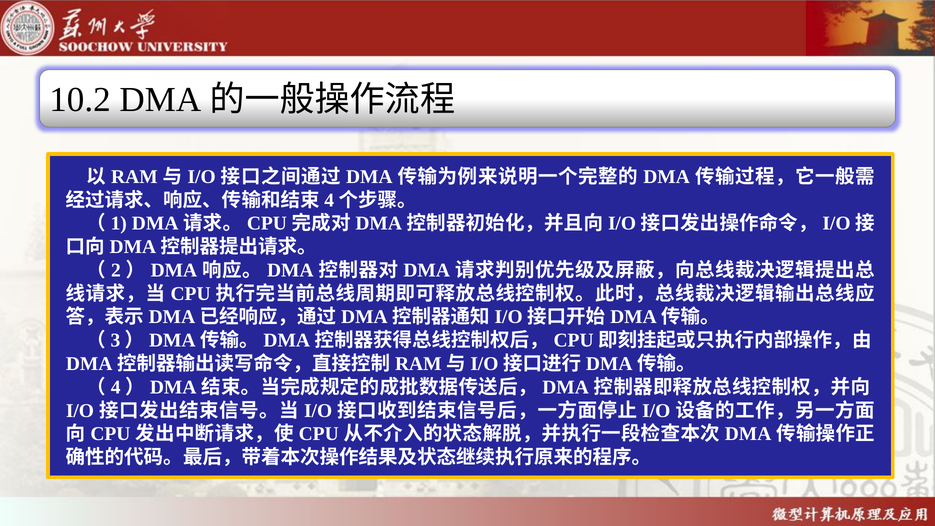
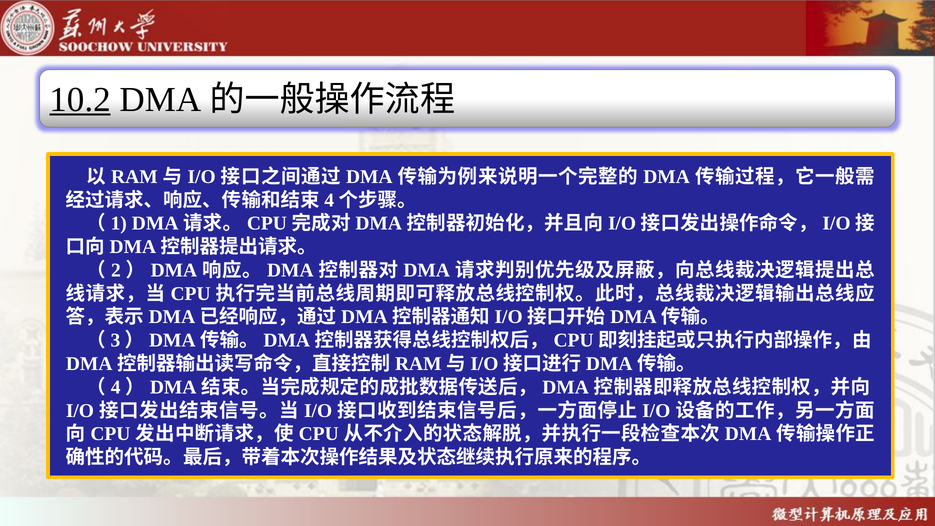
10.2 underline: none -> present (80, 99)
